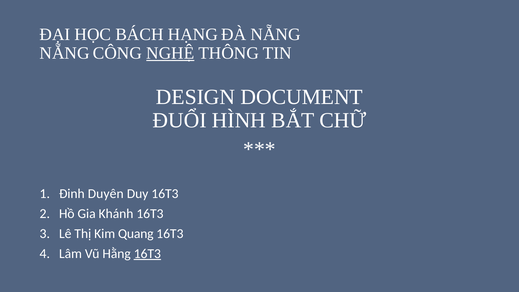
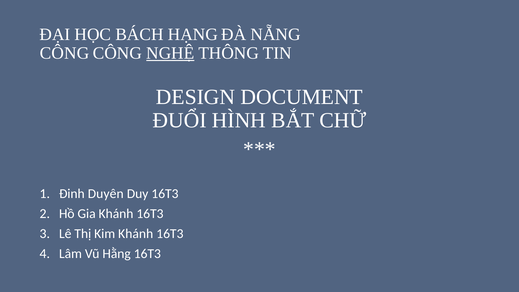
NẴNG: NẴNG -> CÔNG (64, 53)
Kim Quang: Quang -> Khánh (136, 234)
16T3 underline: present -> none (147, 254)
